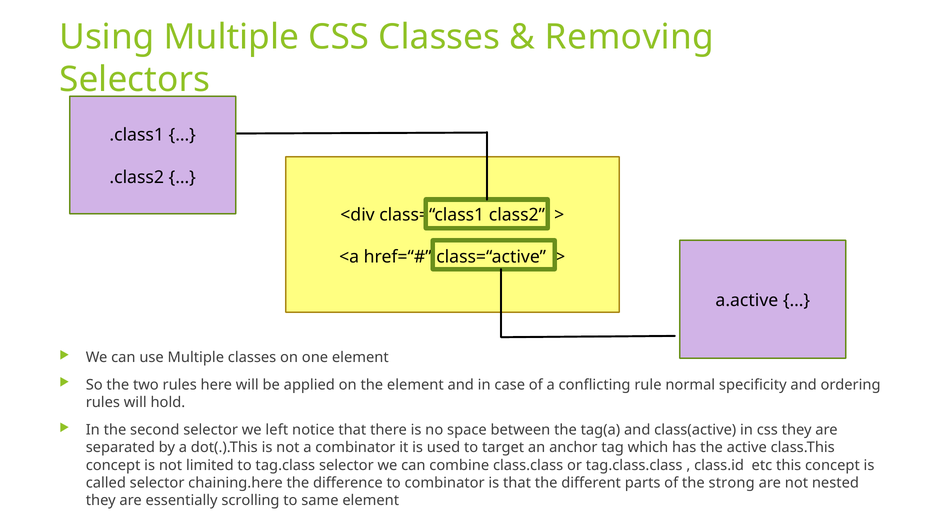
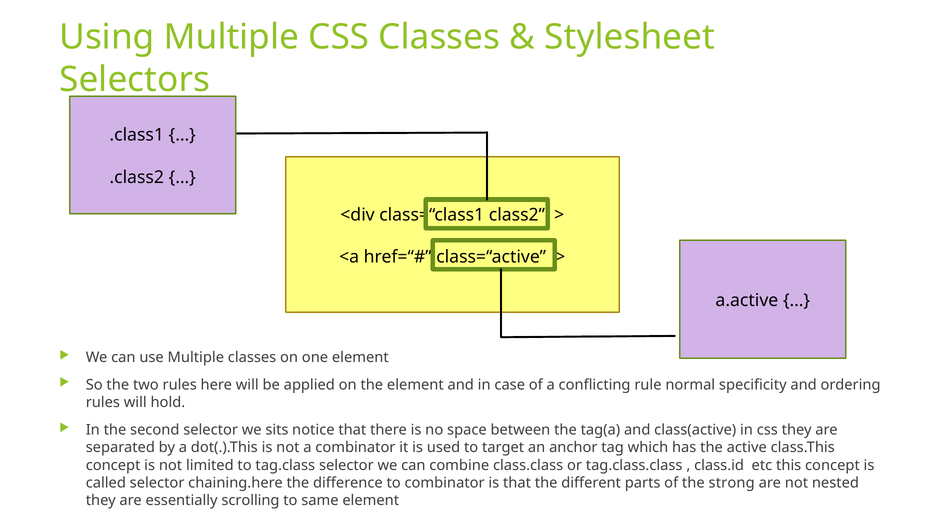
Removing: Removing -> Stylesheet (630, 37)
left: left -> sits (277, 430)
